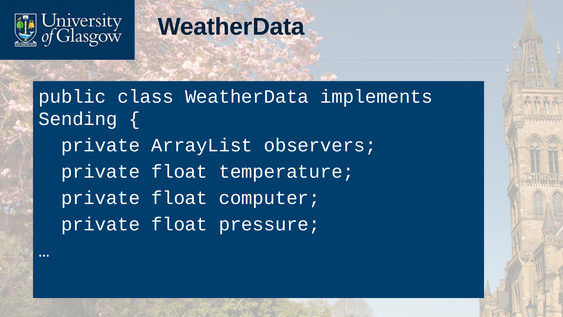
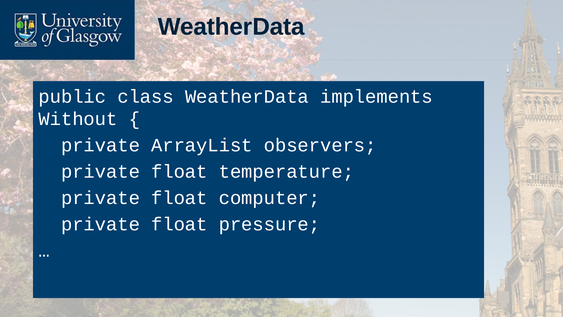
Sending: Sending -> Without (78, 119)
